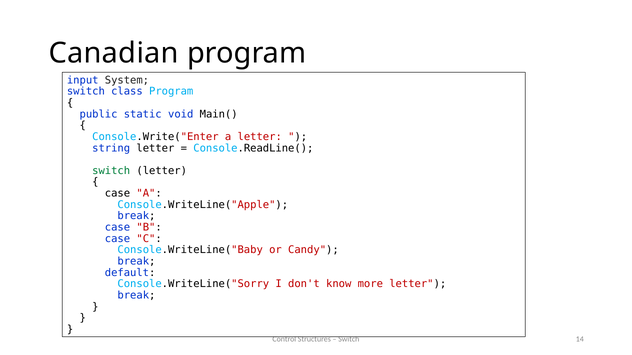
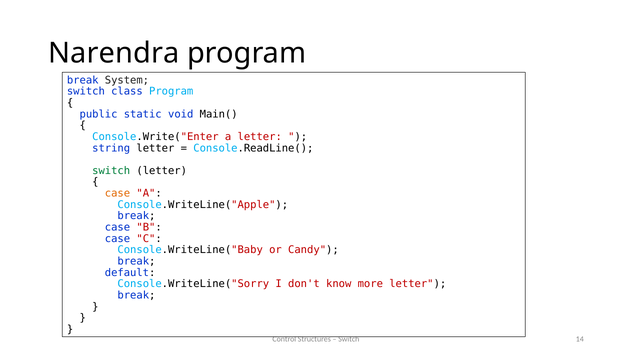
Canadian: Canadian -> Narendra (114, 53)
input: input -> break (83, 80)
case colour: black -> orange (117, 194)
